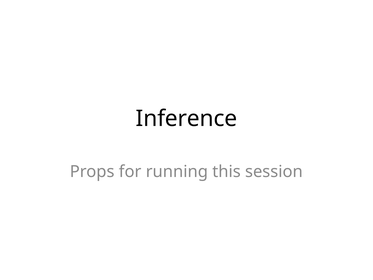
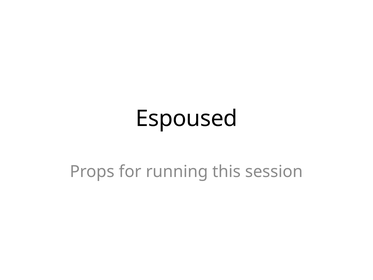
Inference: Inference -> Espoused (187, 118)
